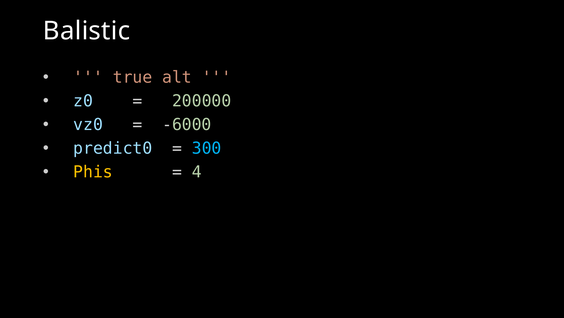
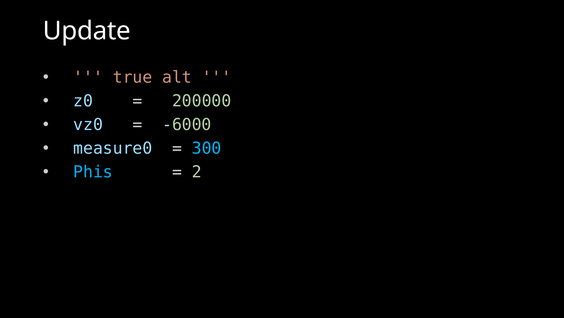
Balistic: Balistic -> Update (87, 31)
predict0: predict0 -> measure0 (113, 148)
Phis colour: yellow -> light blue (93, 172)
4: 4 -> 2 (197, 172)
